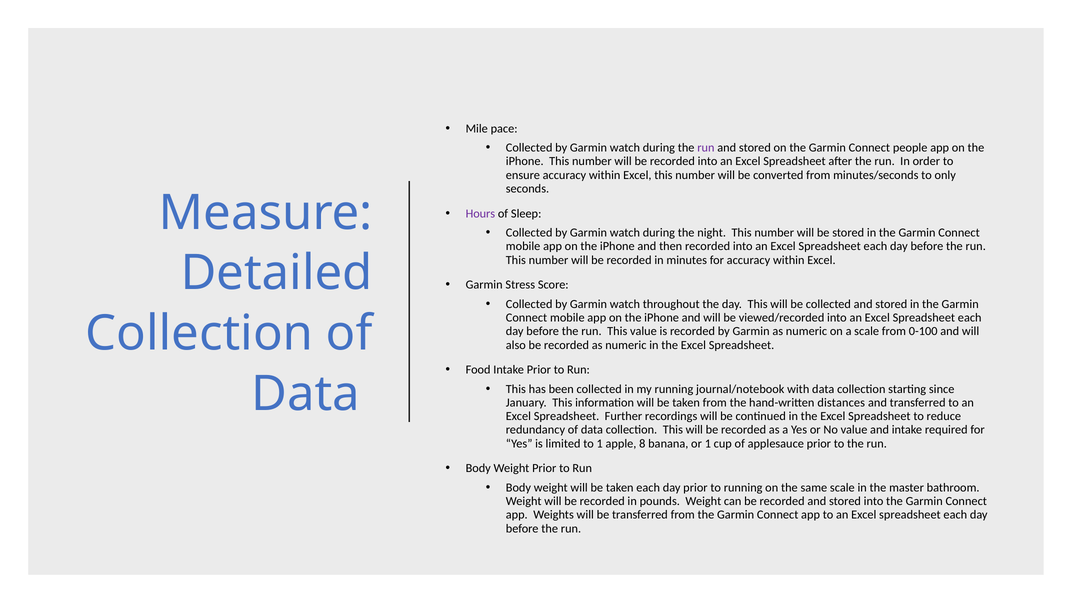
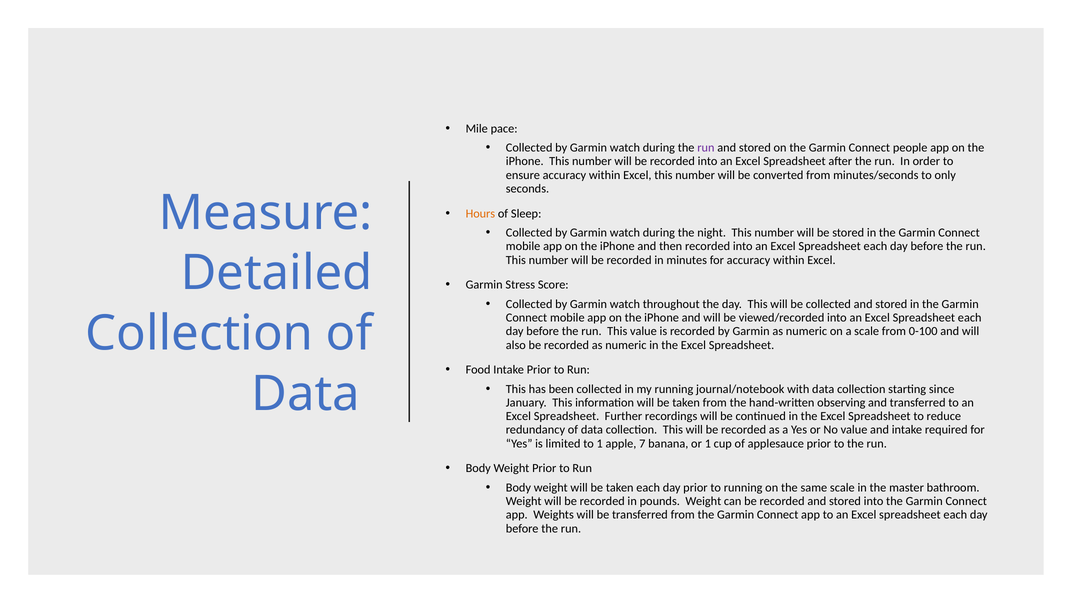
Hours colour: purple -> orange (480, 213)
distances: distances -> observing (841, 403)
8: 8 -> 7 (642, 444)
